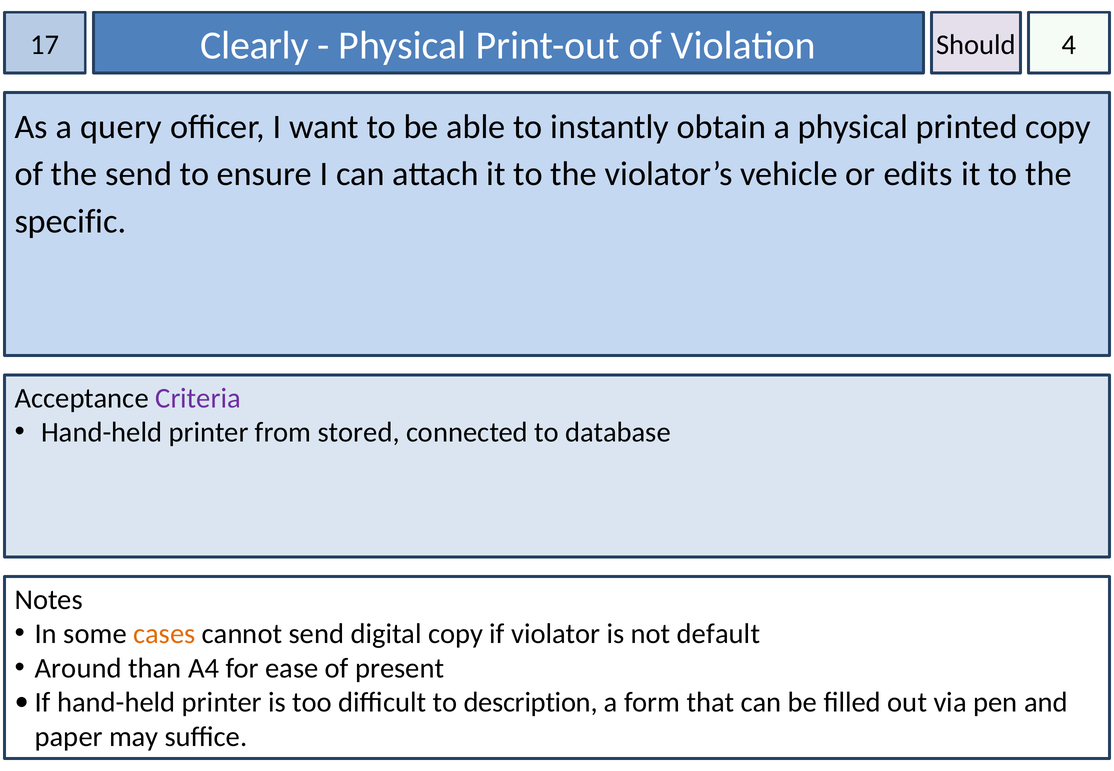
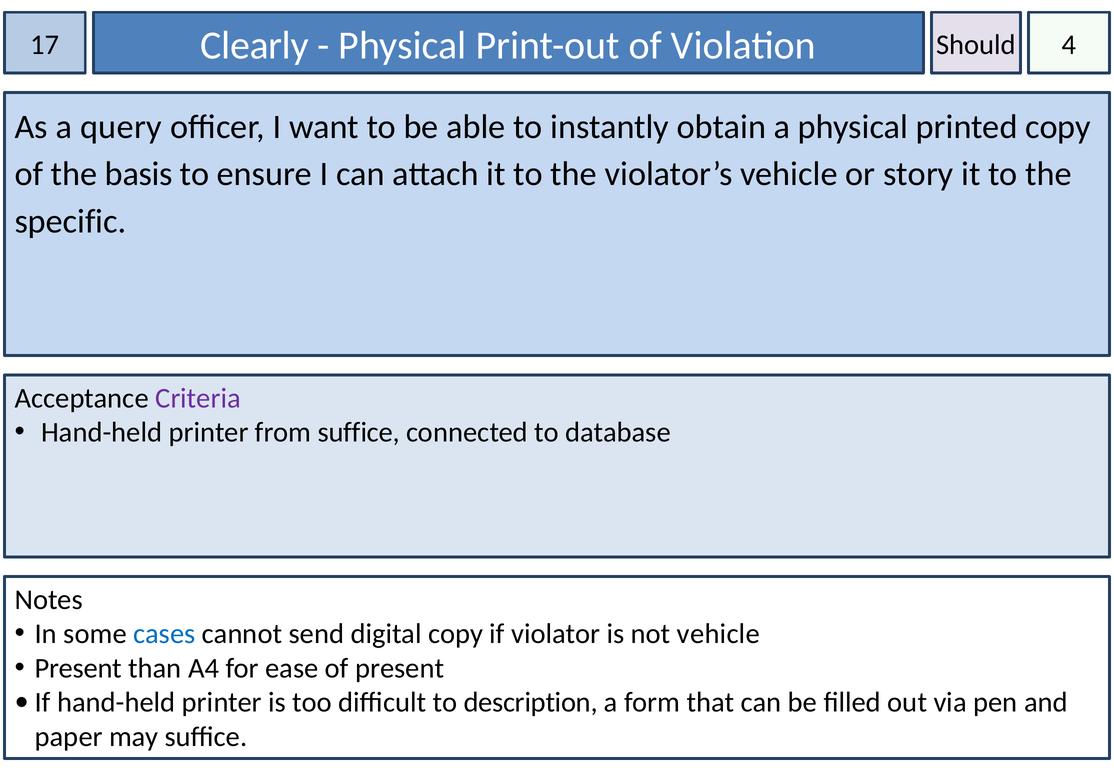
the send: send -> basis (139, 174)
edits: edits -> story (918, 174)
from stored: stored -> suffice (359, 433)
cases colour: orange -> blue (164, 634)
not default: default -> vehicle (718, 634)
Around: Around -> Present (78, 668)
